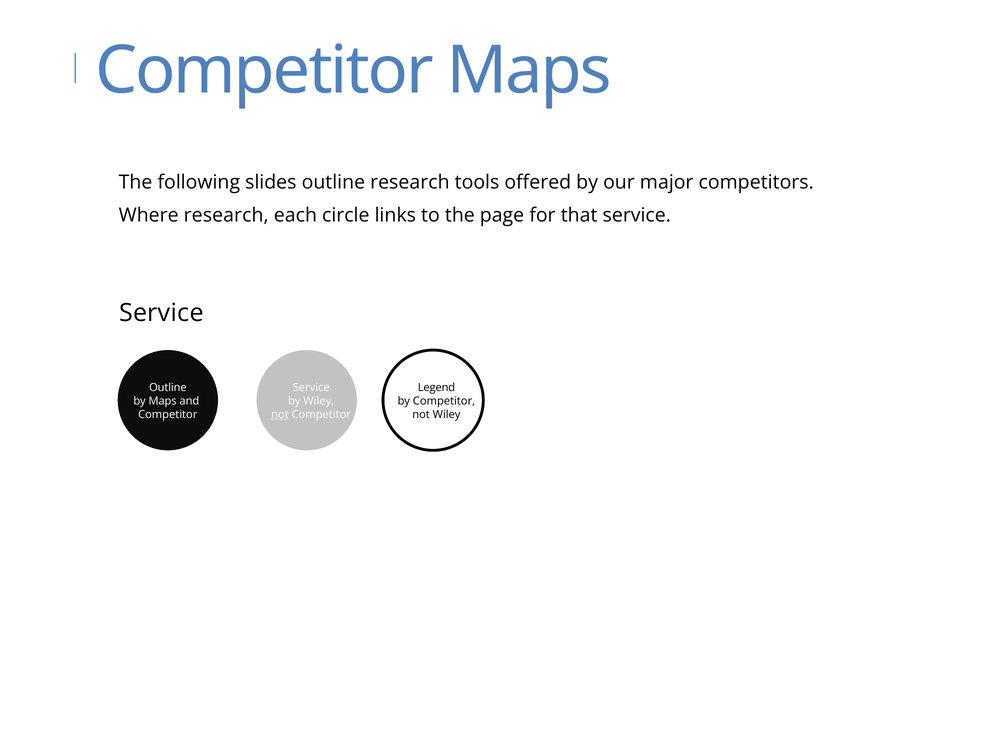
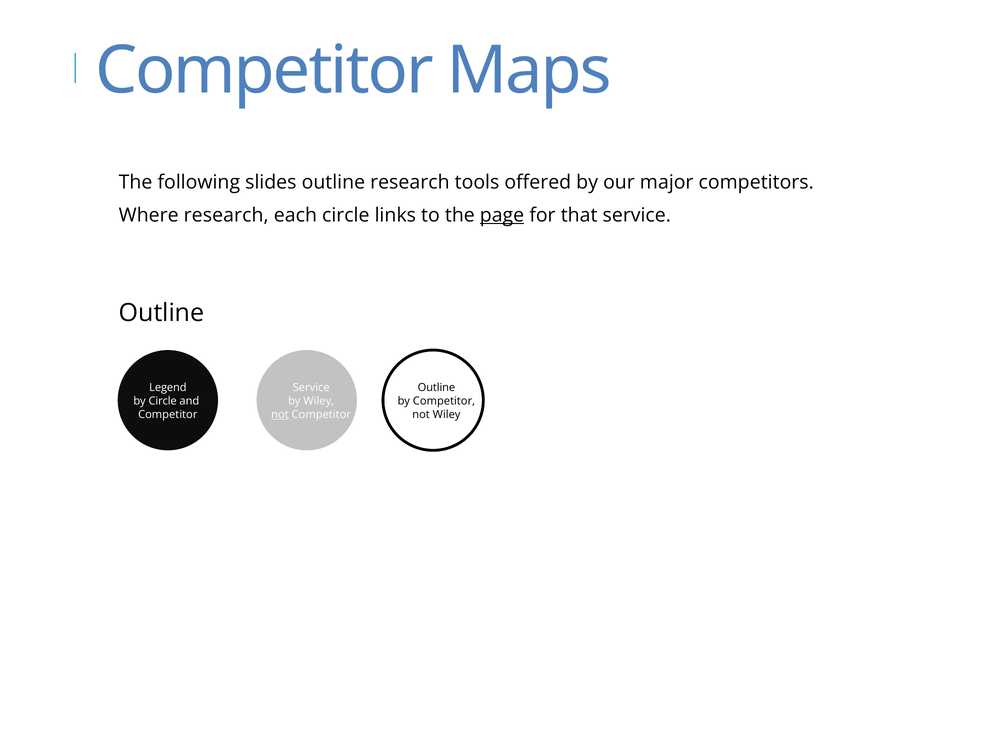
page underline: none -> present (502, 215)
Service: Service -> Outline (162, 313)
Outline: Outline -> Legend (168, 388)
Legend: Legend -> Outline (436, 388)
by Maps: Maps -> Circle (163, 401)
